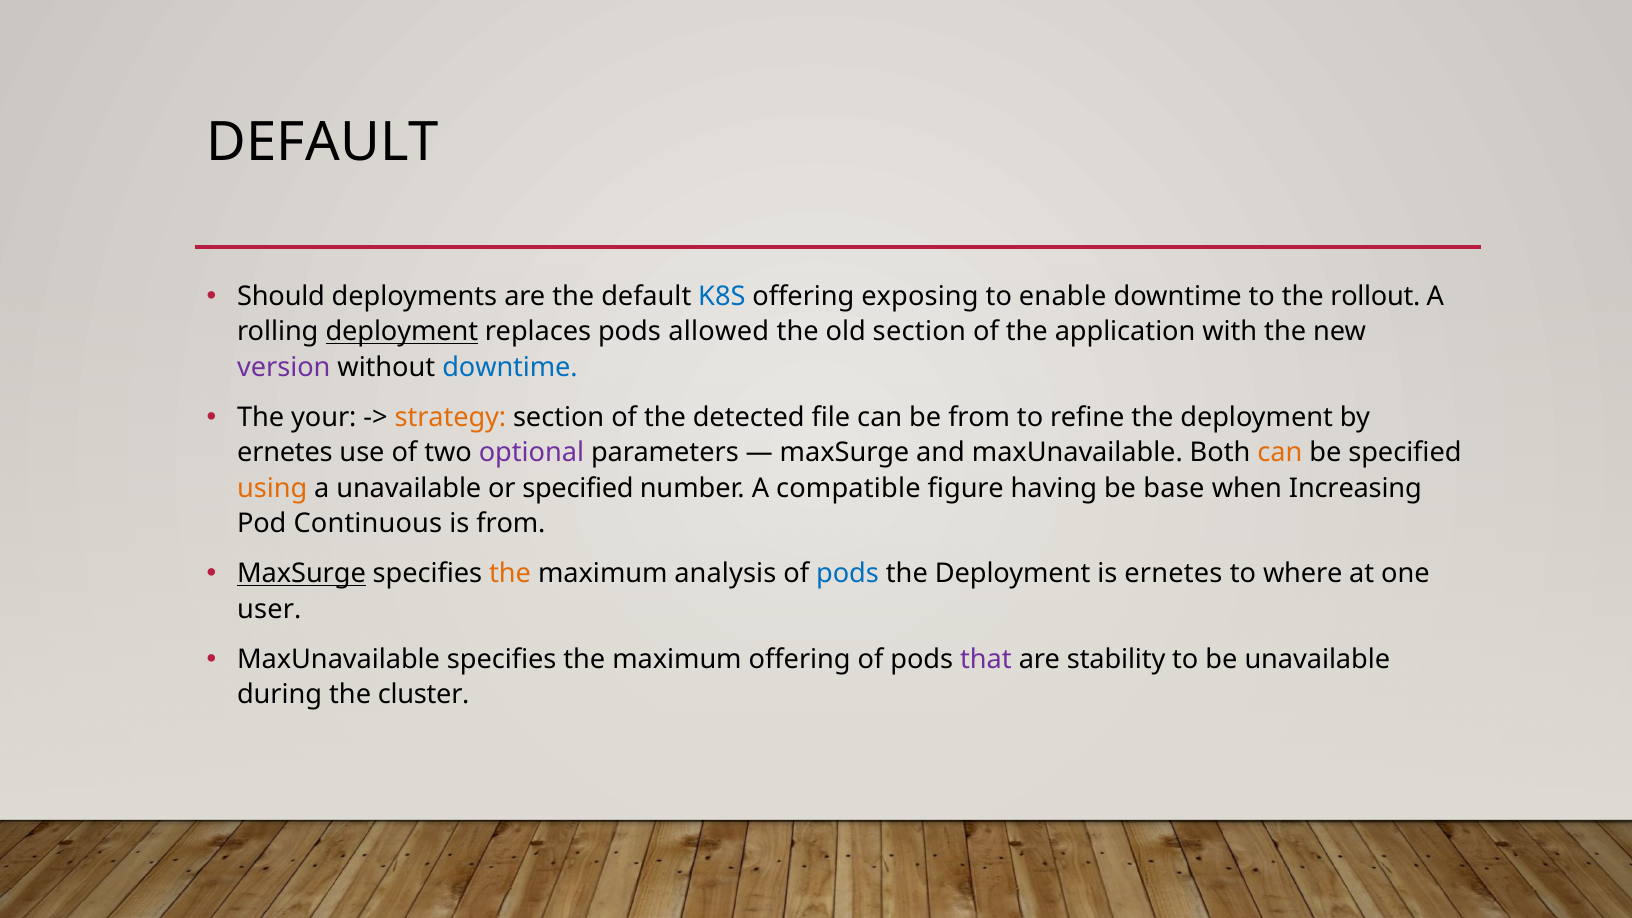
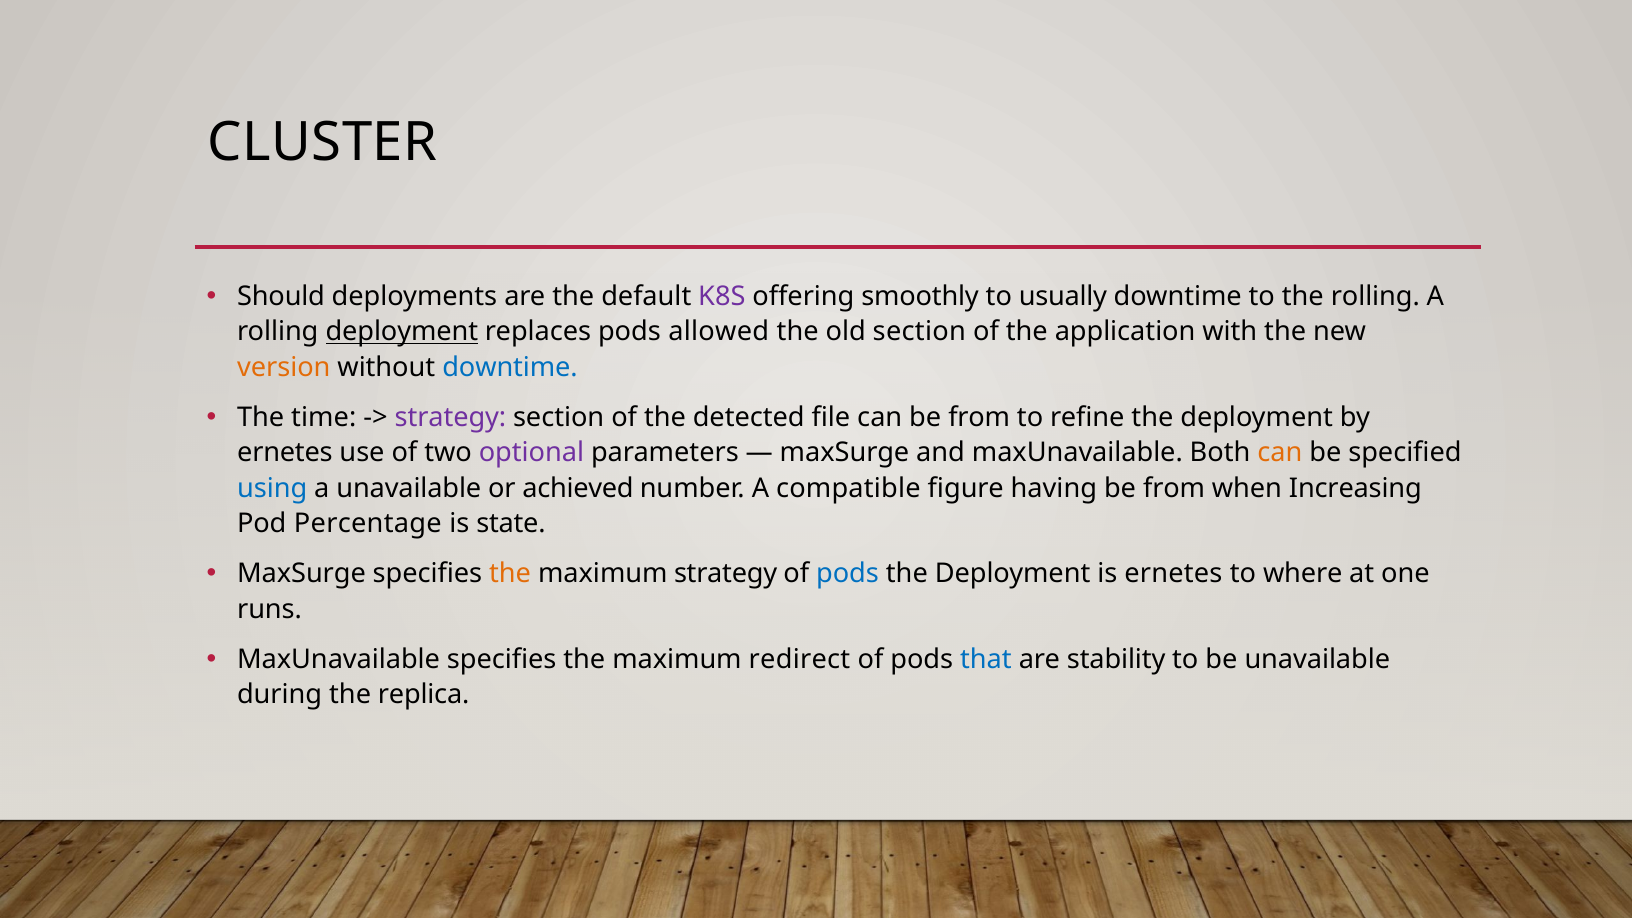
DEFAULT: DEFAULT -> CLUSTER (323, 143)
K8S colour: blue -> purple (722, 297)
exposing: exposing -> smoothly (920, 297)
enable: enable -> usually (1063, 297)
the rollout: rollout -> rolling (1375, 297)
version colour: purple -> orange (284, 367)
your: your -> time (324, 418)
strategy colour: orange -> purple (450, 418)
using colour: orange -> blue (272, 488)
or specified: specified -> achieved (578, 488)
base: base -> from (1174, 488)
Continuous: Continuous -> Percentage (368, 523)
is from: from -> state (511, 523)
MaxSurge underline: present -> none (301, 574)
maximum analysis: analysis -> strategy (726, 574)
user: user -> runs (269, 609)
maximum offering: offering -> redirect (800, 660)
that colour: purple -> blue (986, 660)
cluster: cluster -> replica (424, 695)
